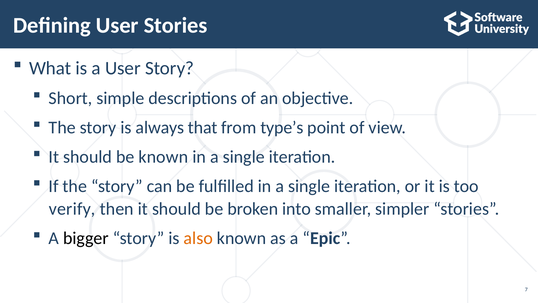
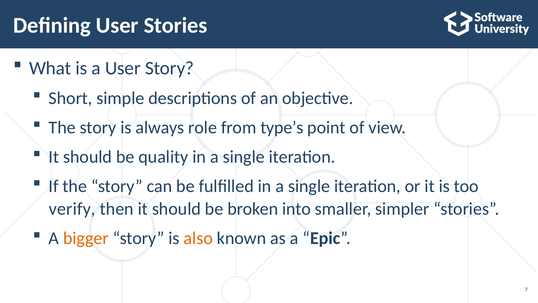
that: that -> role (203, 128)
be known: known -> quality (163, 157)
bigger colour: black -> orange (86, 238)
